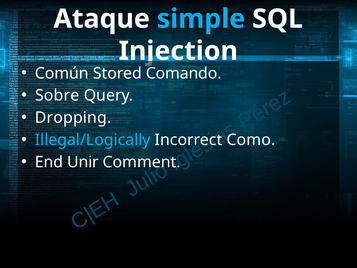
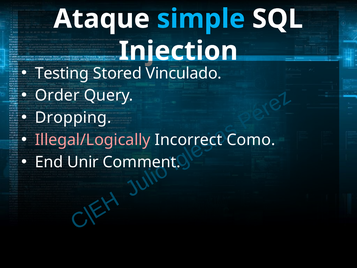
Común: Común -> Testing (62, 73)
Comando: Comando -> Vinculado (184, 73)
Sobre: Sobre -> Order (57, 95)
Illegal/Logically colour: light blue -> pink (93, 140)
